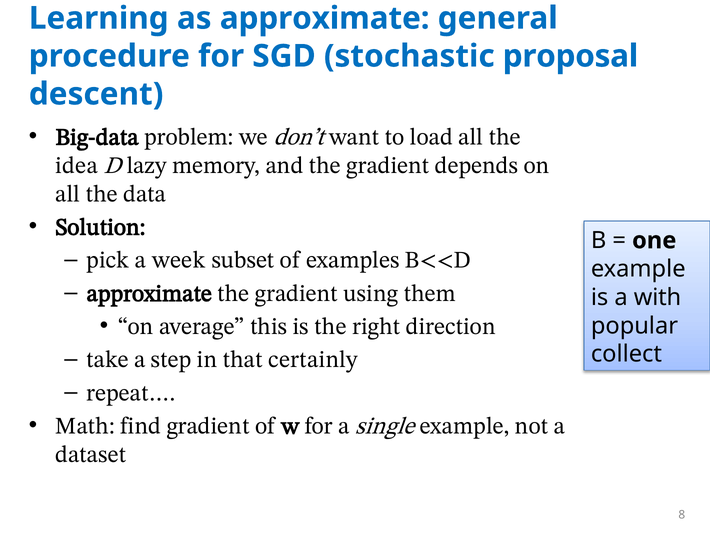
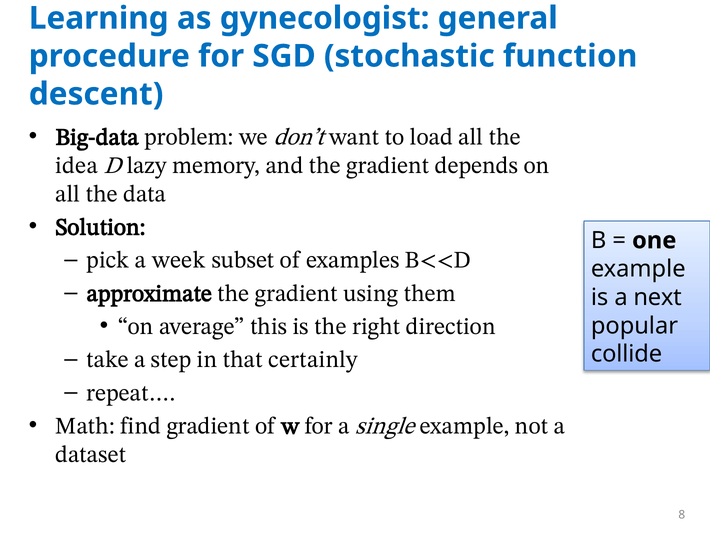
as approximate: approximate -> gynecologist (325, 18)
proposal: proposal -> function (570, 56)
with: with -> next (658, 297)
collect: collect -> collide (627, 354)
